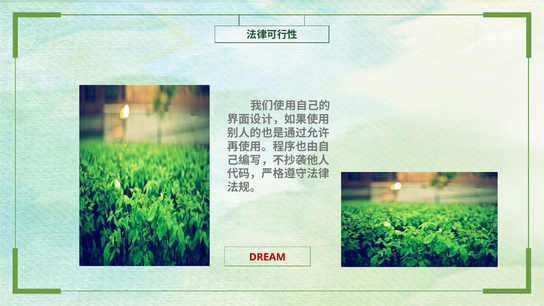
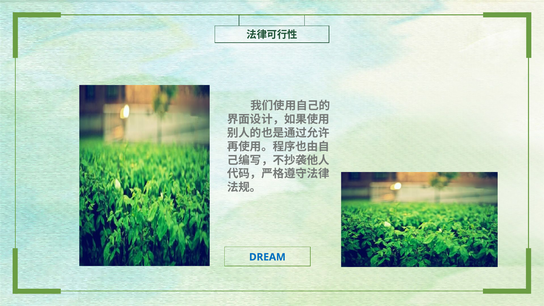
DREAM colour: red -> blue (267, 257)
